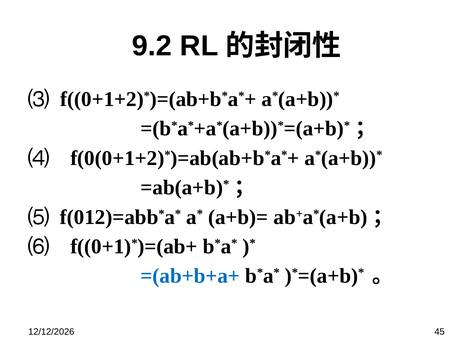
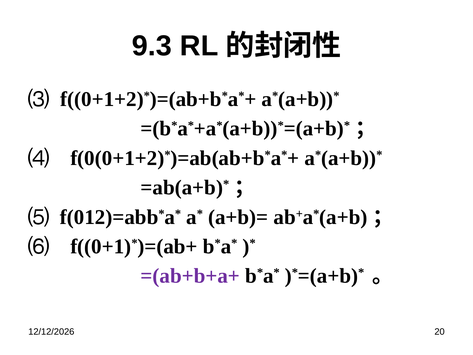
9.2: 9.2 -> 9.3 (152, 46)
=(ab+b+a+ colour: blue -> purple (190, 276)
45: 45 -> 20 (440, 332)
